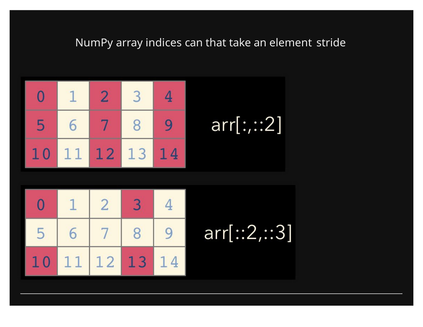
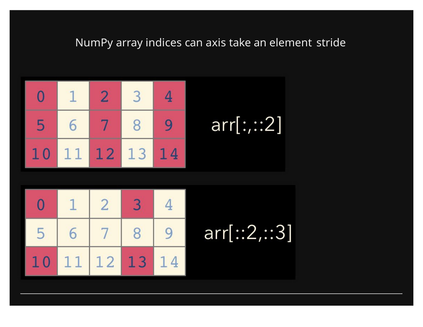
that: that -> axis (216, 43)
